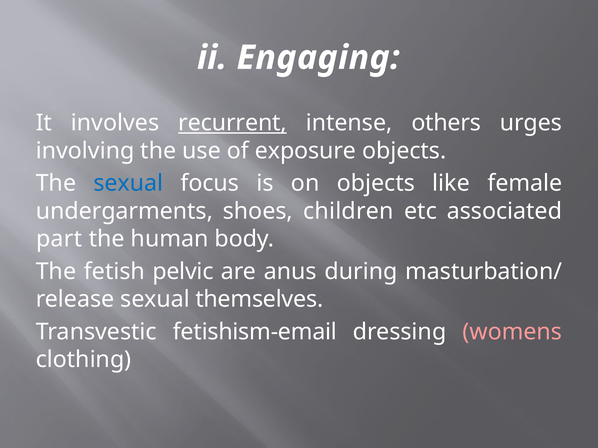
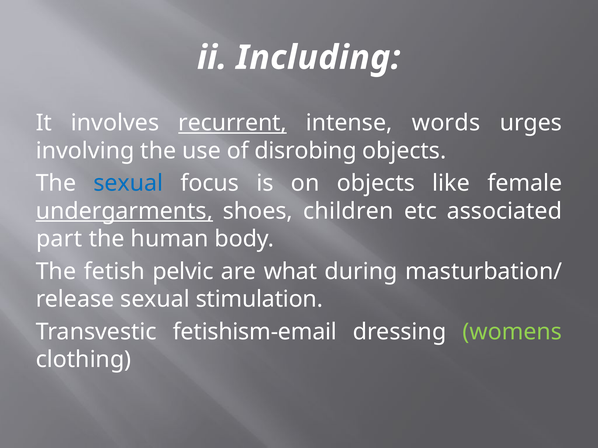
Engaging: Engaging -> Including (318, 58)
others: others -> words (446, 123)
exposure: exposure -> disrobing (306, 151)
undergarments underline: none -> present (124, 211)
anus: anus -> what (290, 272)
themselves: themselves -> stimulation (259, 300)
womens colour: pink -> light green (512, 332)
